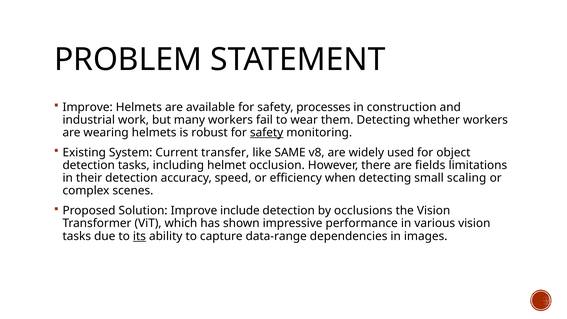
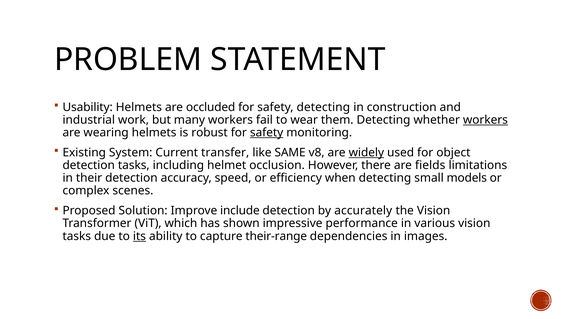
Improve: Improve -> Usability (88, 107)
available: available -> occluded (211, 107)
safety processes: processes -> detecting (323, 107)
workers underline: none -> present (485, 120)
widely underline: none -> present (366, 152)
scaling: scaling -> models (467, 178)
occlusions: occlusions -> accurately (363, 211)
data-range: data-range -> their-range (276, 236)
